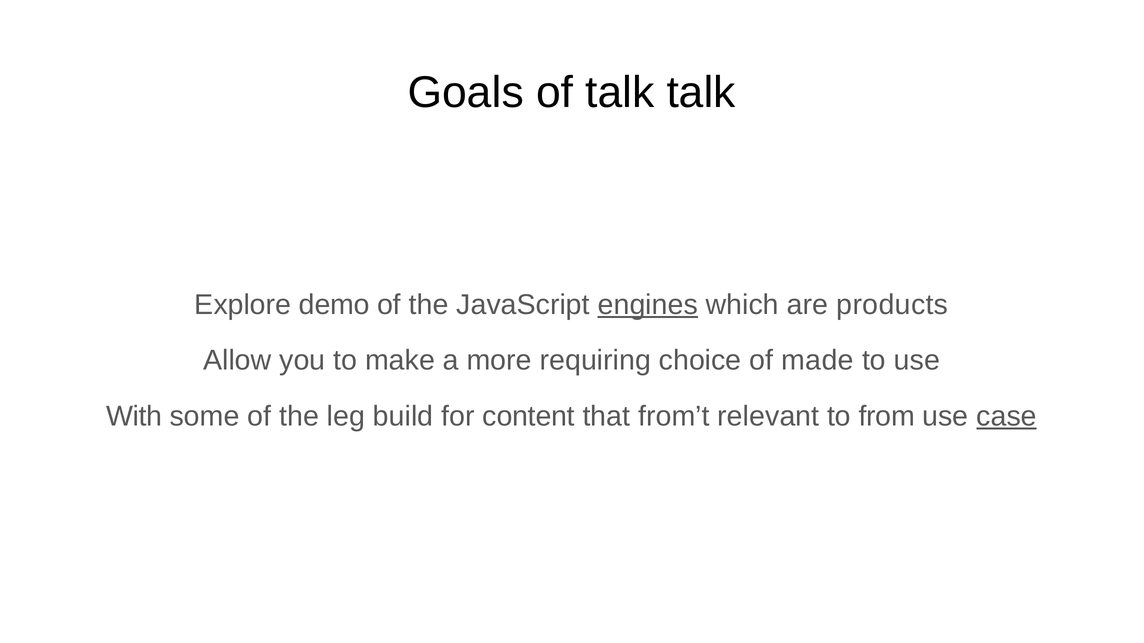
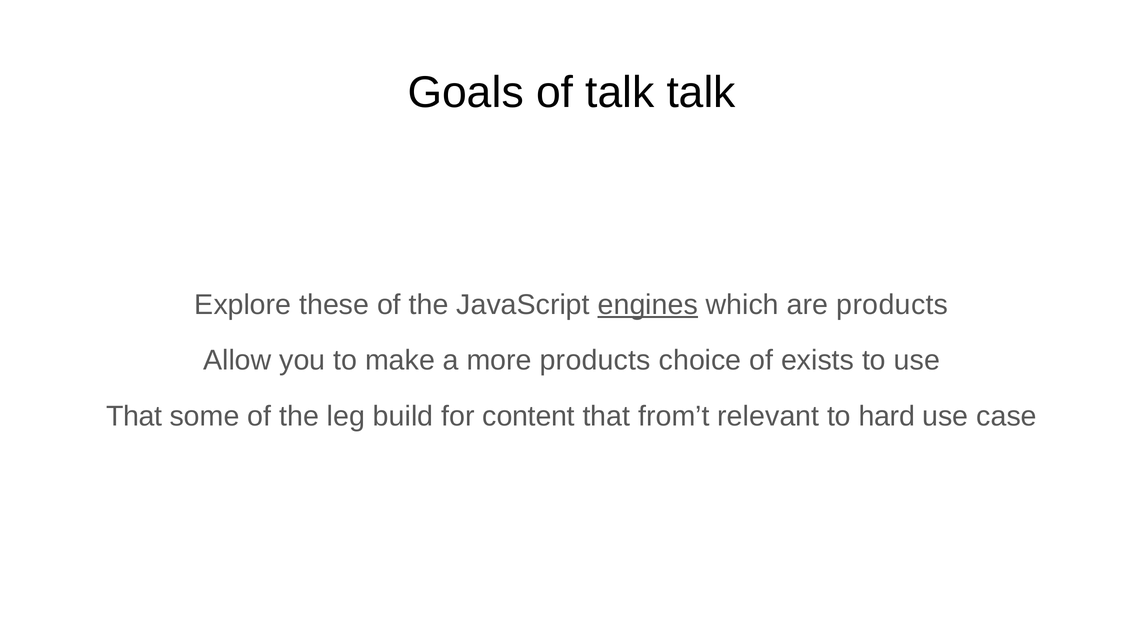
demo: demo -> these (334, 305)
more requiring: requiring -> products (595, 361)
made: made -> exists (818, 361)
With: With -> That (134, 417)
from: from -> hard (887, 417)
case underline: present -> none (1007, 417)
